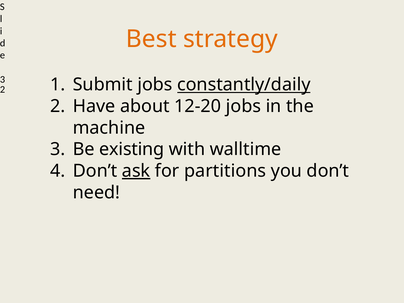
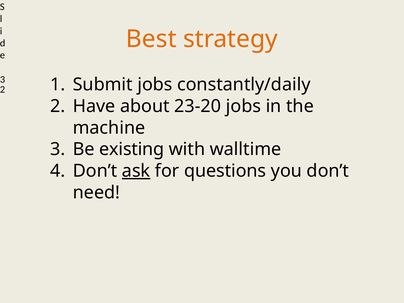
constantly/daily underline: present -> none (244, 85)
12-20: 12-20 -> 23-20 (198, 106)
partitions: partitions -> questions (225, 171)
